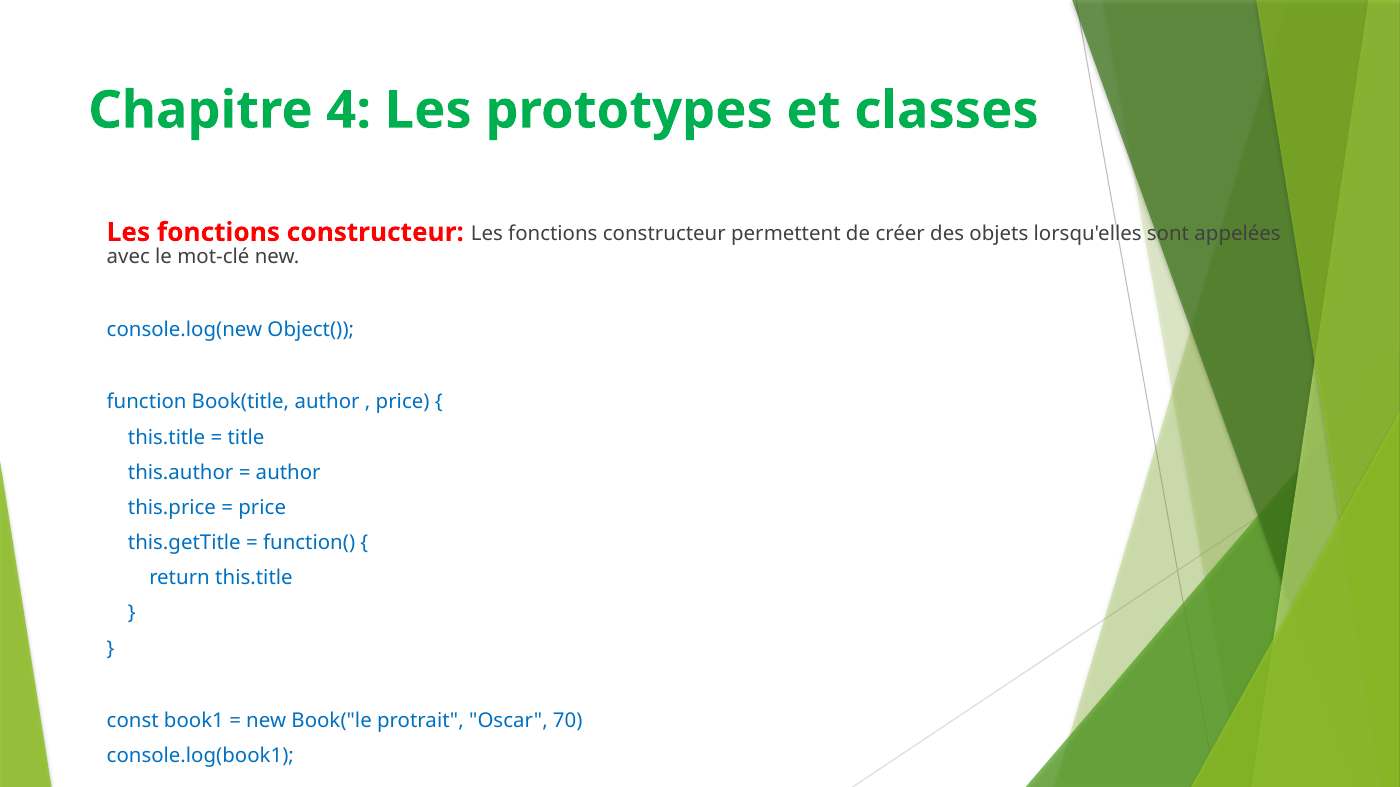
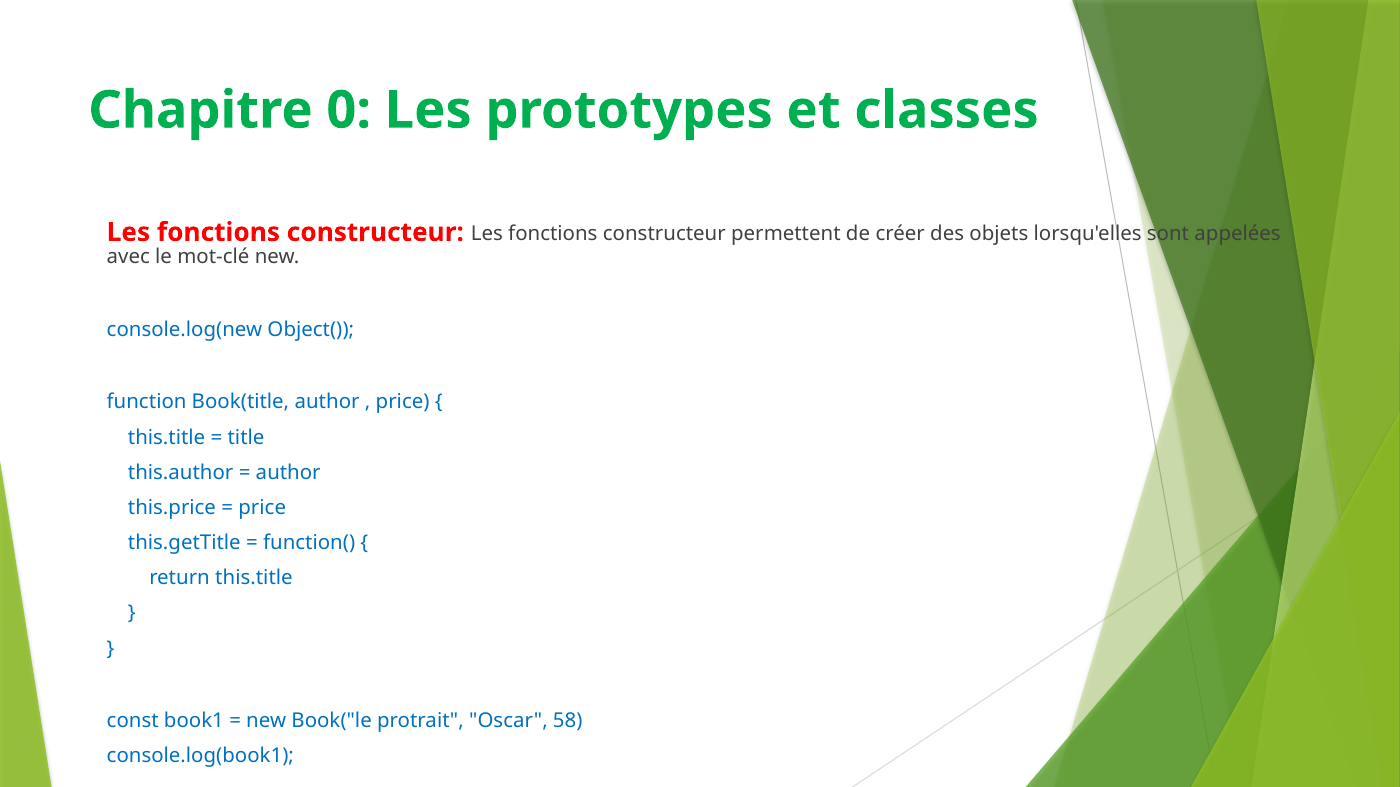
4: 4 -> 0 (349, 110)
70: 70 -> 58 (568, 722)
